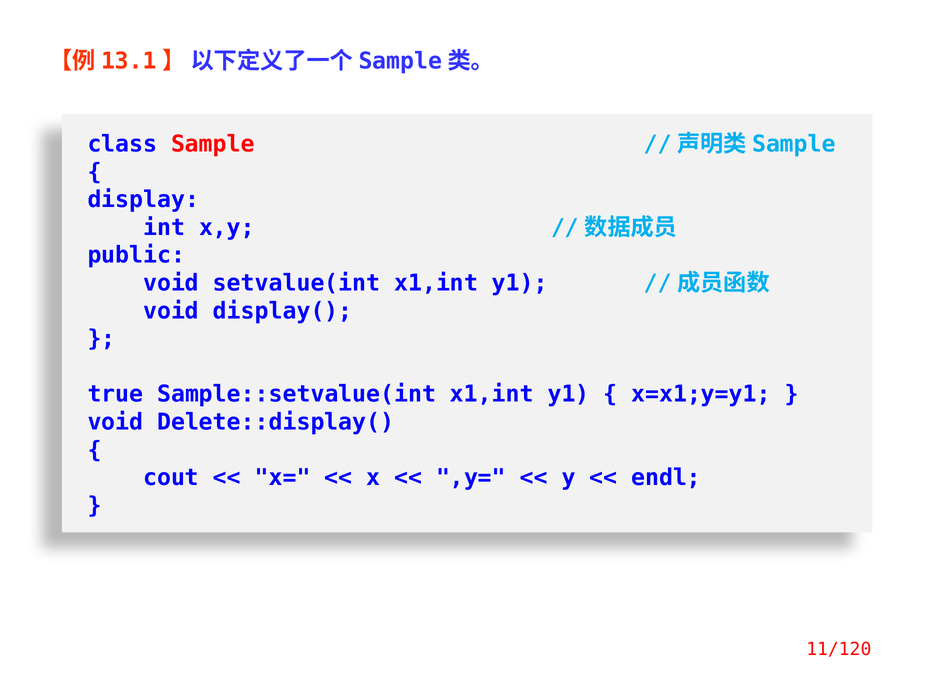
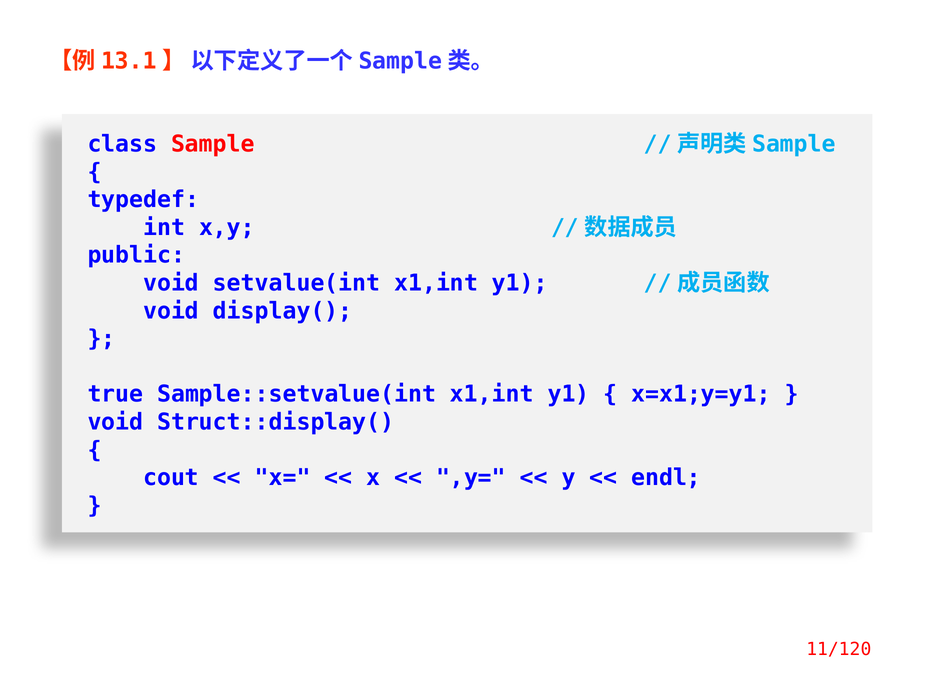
display: display -> typedef (143, 200)
Delete::display(: Delete::display( -> Struct::display( (276, 422)
